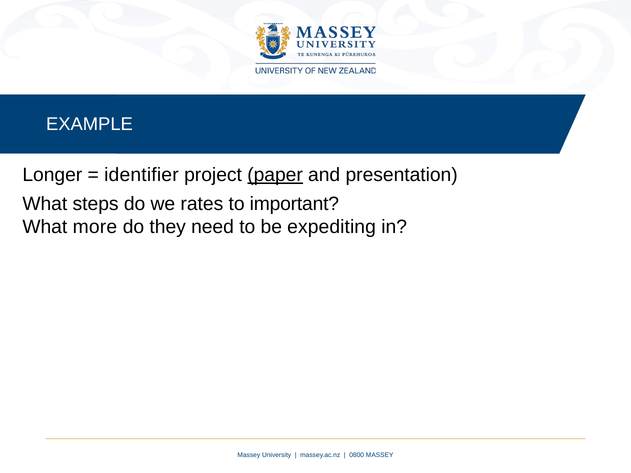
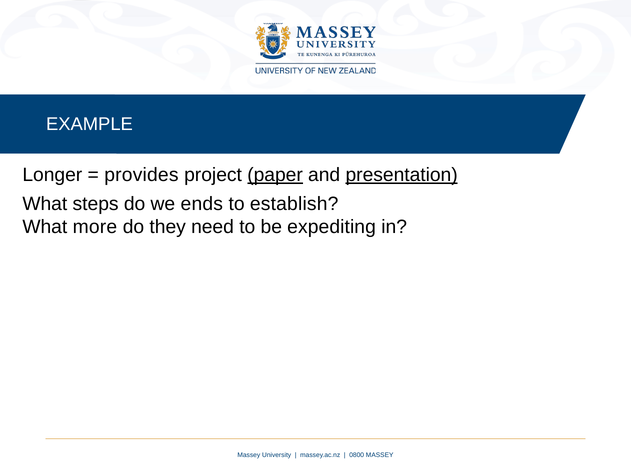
identifier: identifier -> provides (141, 175)
presentation underline: none -> present (402, 175)
rates: rates -> ends (202, 204)
important: important -> establish (294, 204)
